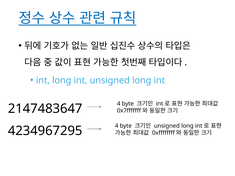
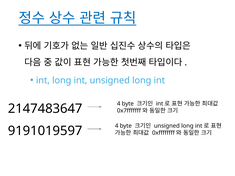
4234967295: 4234967295 -> 9191019597 (45, 131)
